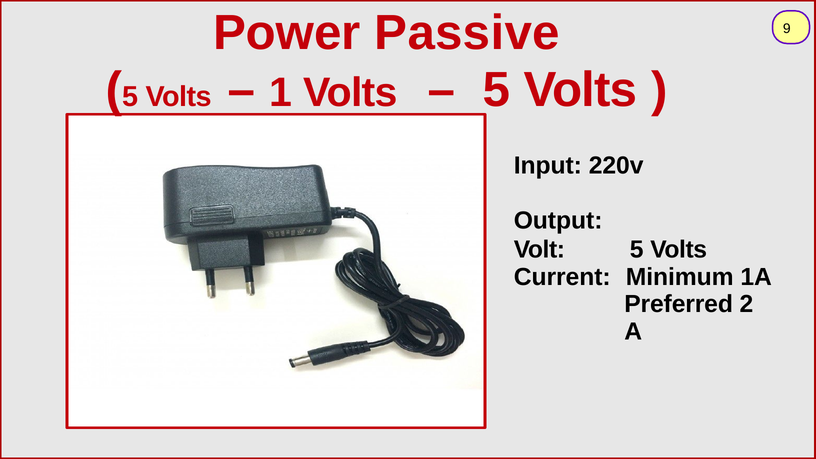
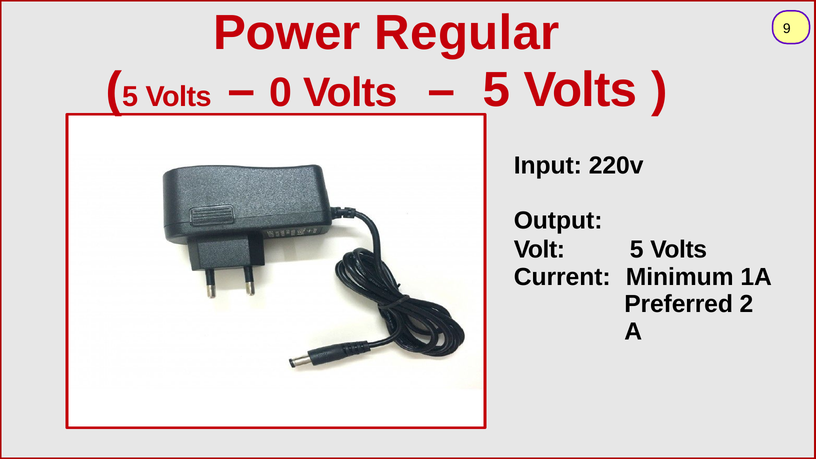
Passive: Passive -> Regular (467, 33)
1: 1 -> 0 (280, 93)
